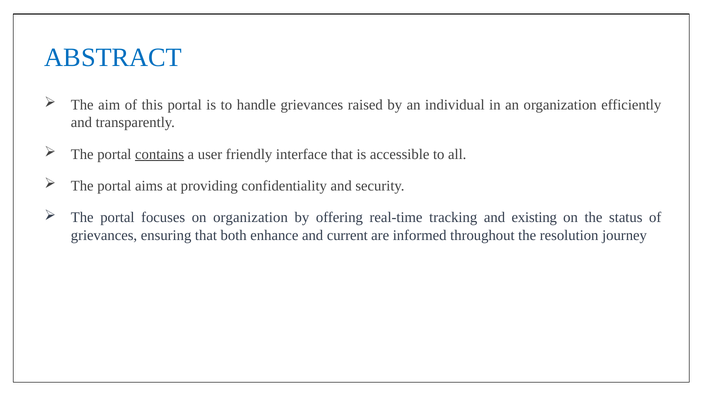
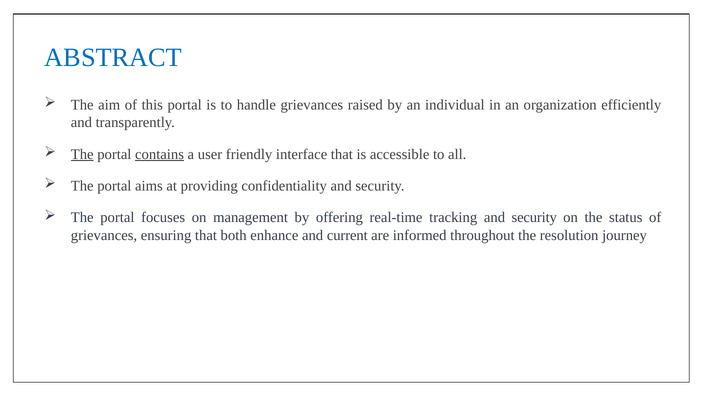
The underline: none -> present (82, 154)
on organization: organization -> management (251, 217)
tracking and existing: existing -> security (534, 217)
